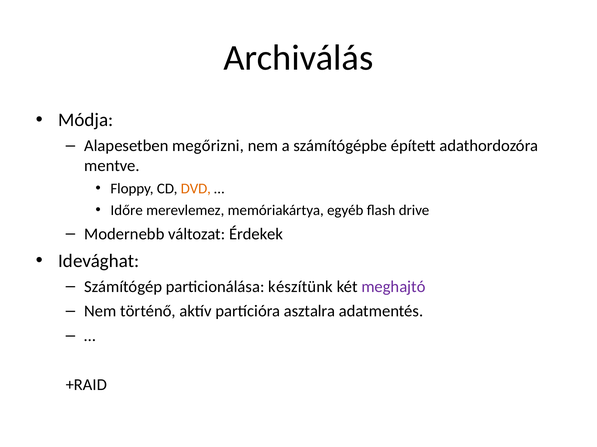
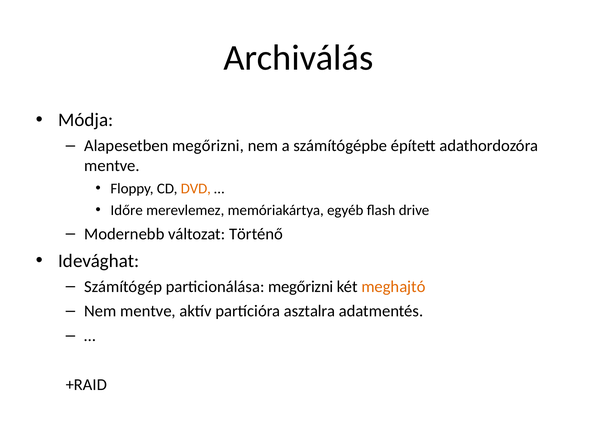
Érdekek: Érdekek -> Történő (256, 234)
particionálása készítünk: készítünk -> megőrizni (301, 287)
meghajtó colour: purple -> orange (393, 287)
Nem történő: történő -> mentve (148, 312)
